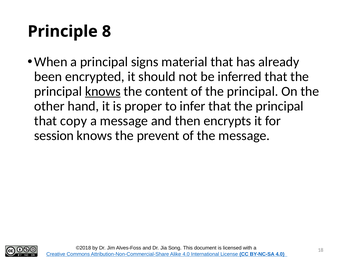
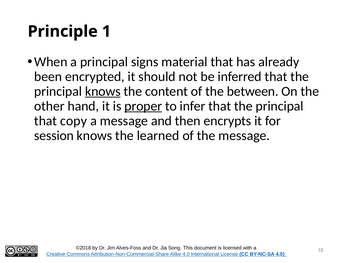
8: 8 -> 1 (106, 31)
of the principal: principal -> between (253, 91)
proper underline: none -> present (143, 106)
prevent: prevent -> learned (158, 136)
